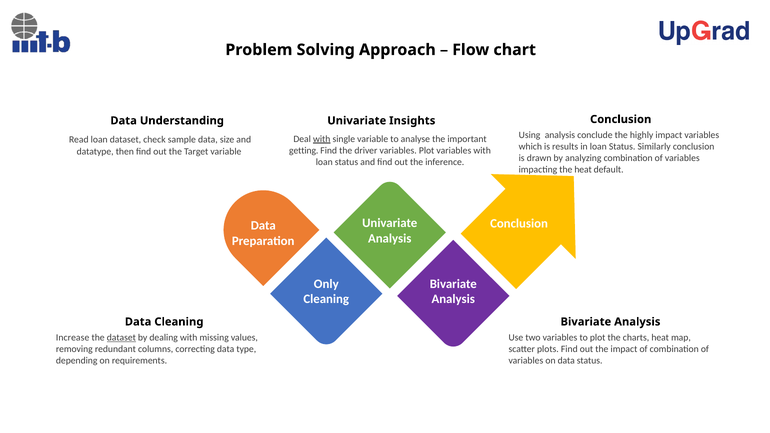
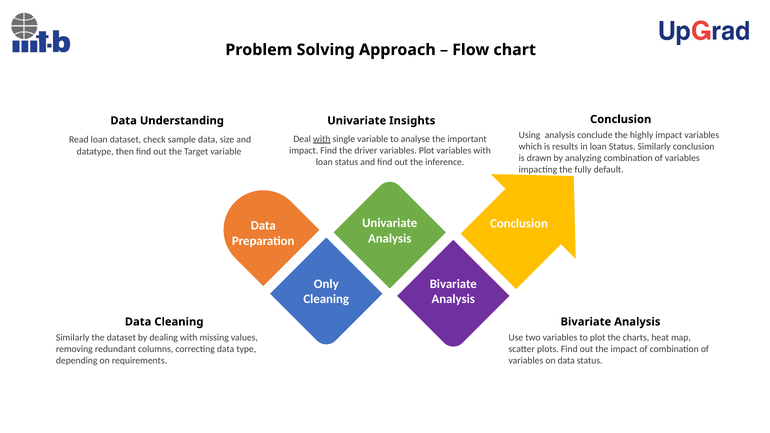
getting: getting -> impact (304, 150)
the heat: heat -> fully (583, 170)
Increase: Increase -> Similarly (73, 338)
dataset underline: present -> none (121, 338)
